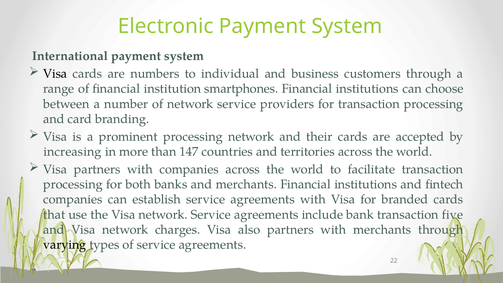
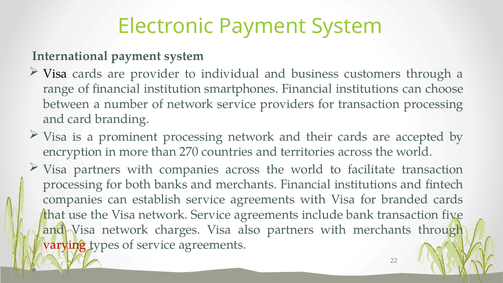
numbers: numbers -> provider (155, 74)
increasing: increasing -> encryption (73, 152)
147: 147 -> 270 (189, 152)
varying colour: black -> red (65, 245)
